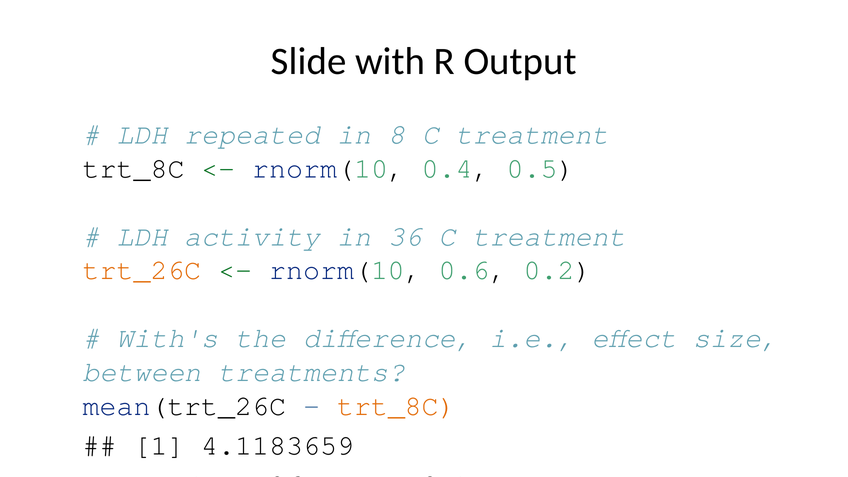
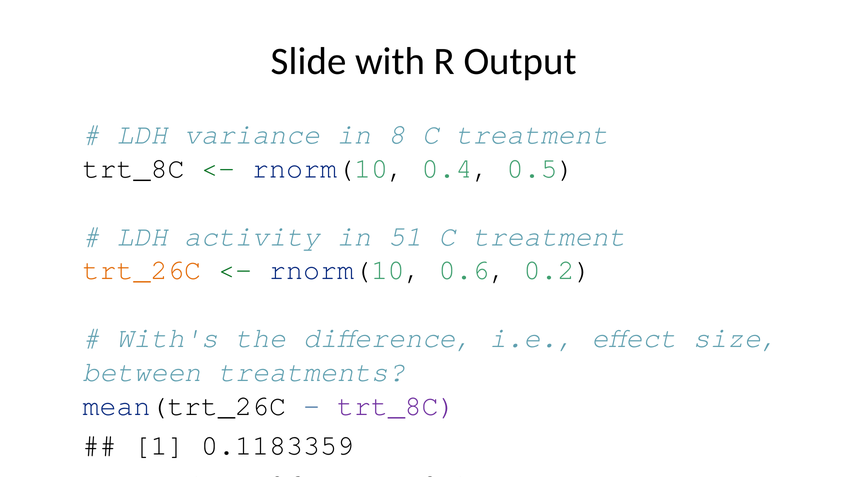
repeated: repeated -> variance (252, 134)
36: 36 -> 51 (405, 236)
trt_8C colour: orange -> purple (396, 406)
4.1183659: 4.1183659 -> 0.1183359 (278, 445)
